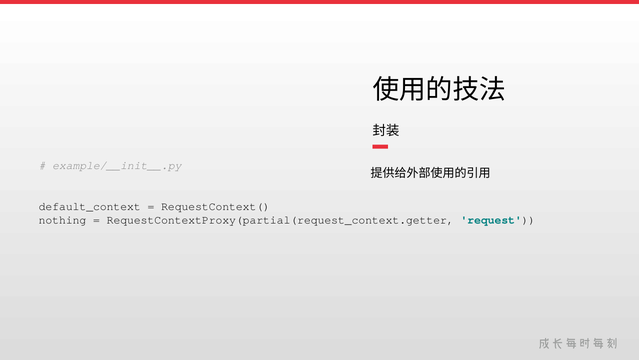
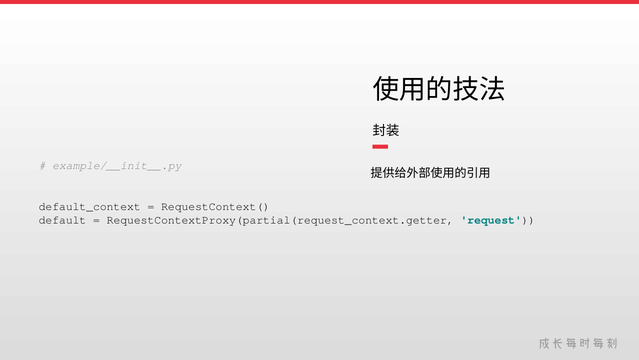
nothing: nothing -> default (62, 220)
